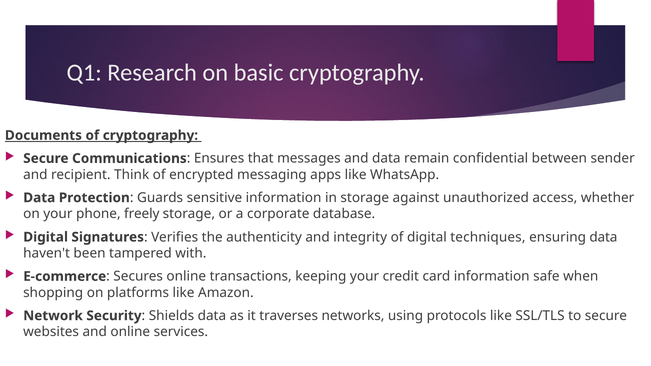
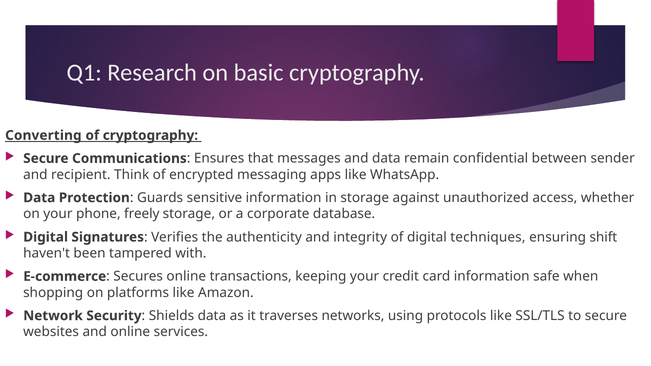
Documents: Documents -> Converting (43, 135)
ensuring data: data -> shift (603, 237)
